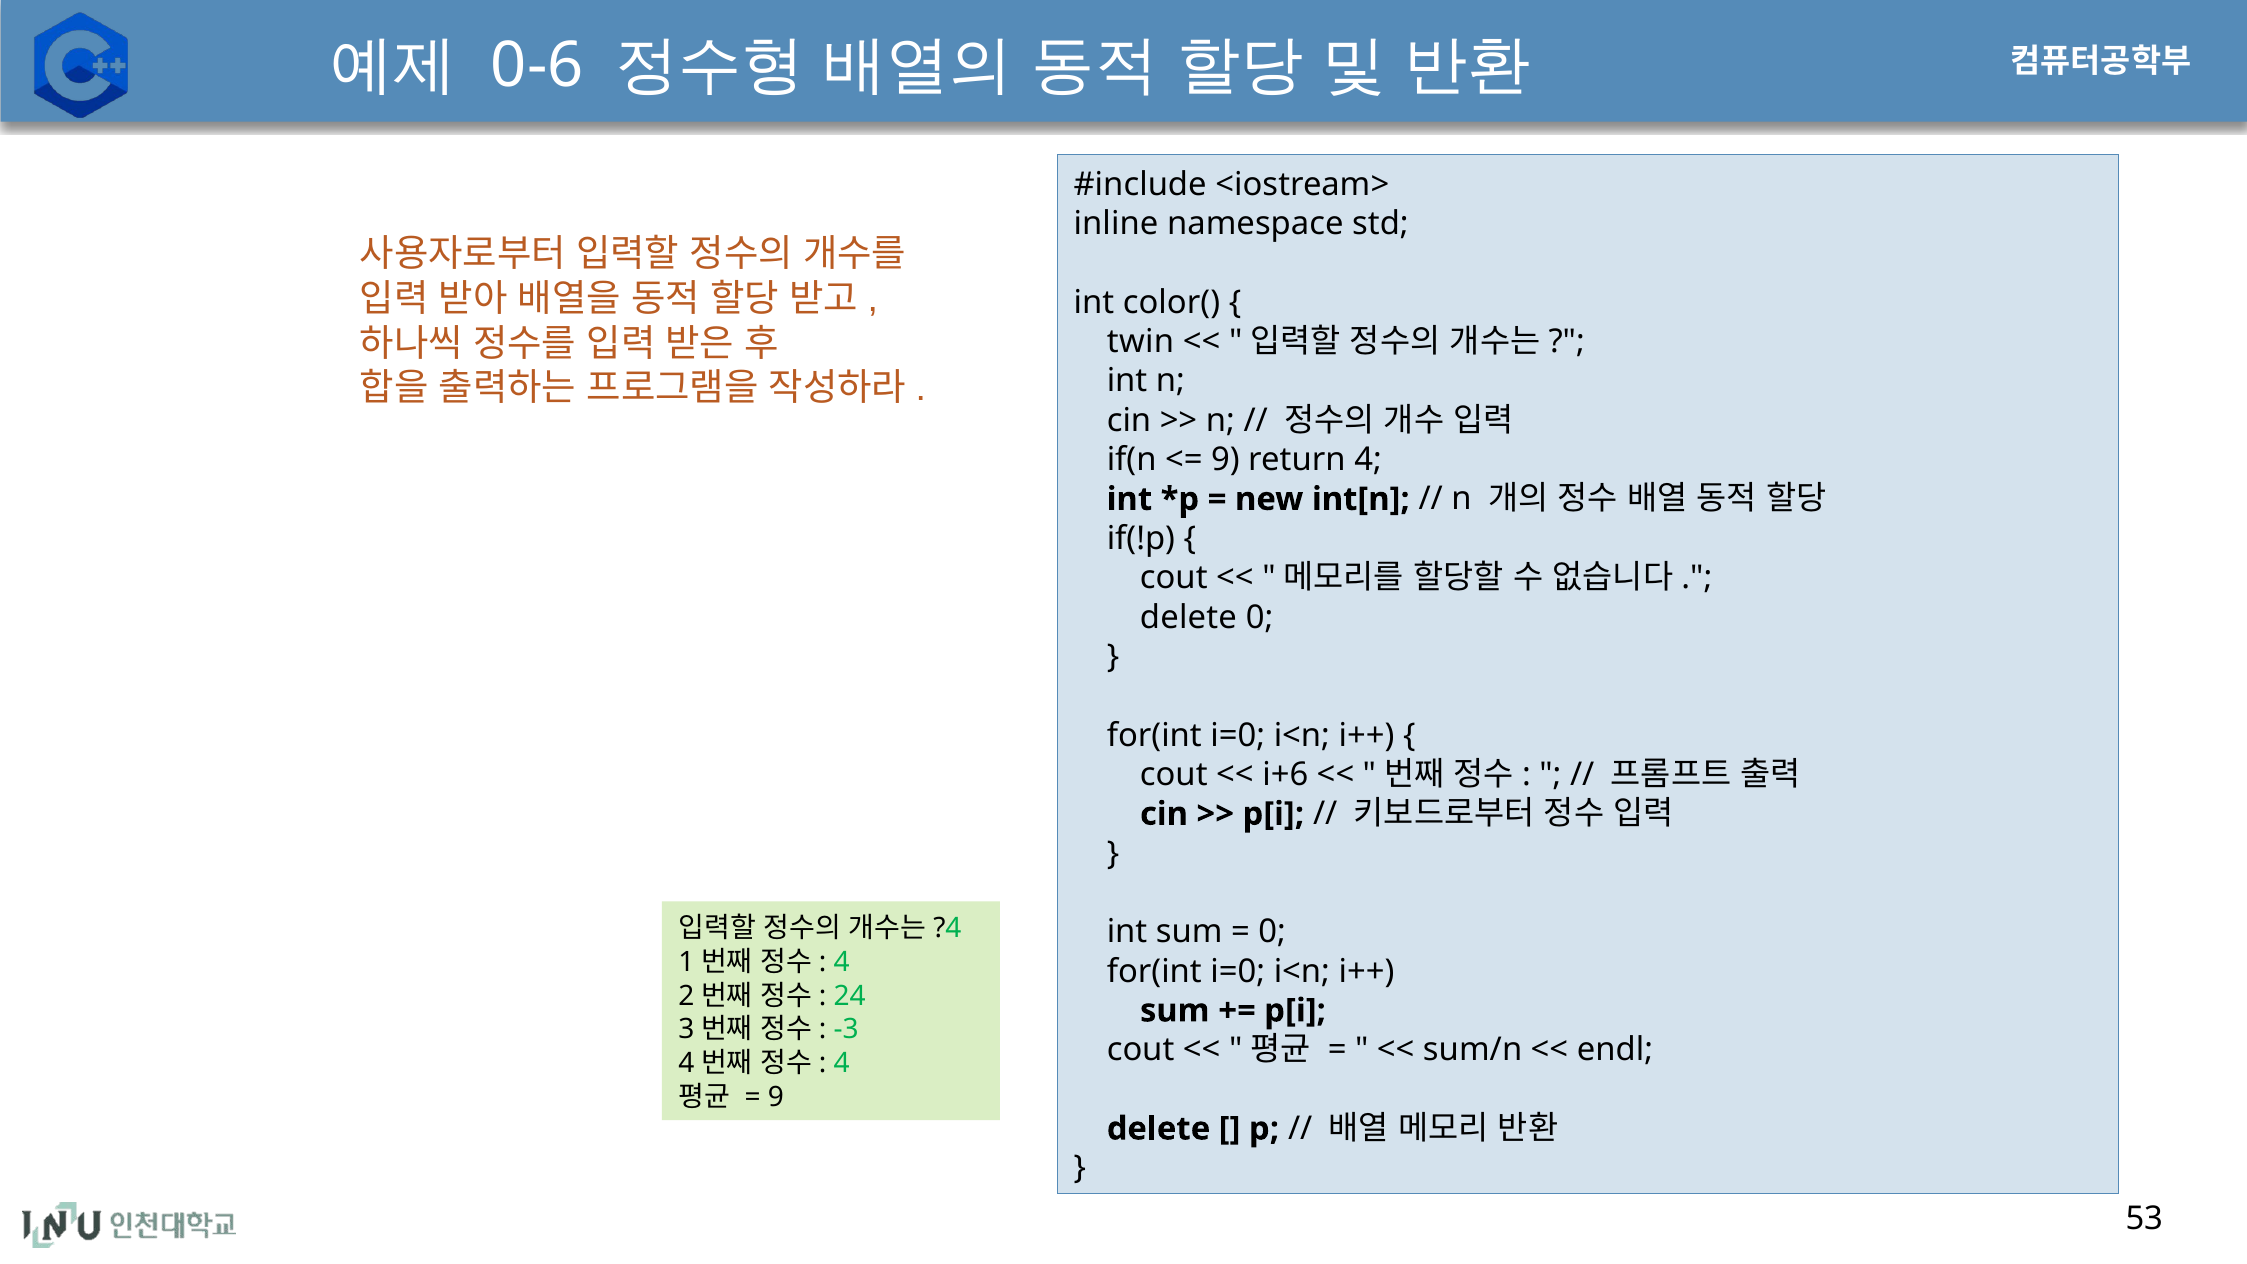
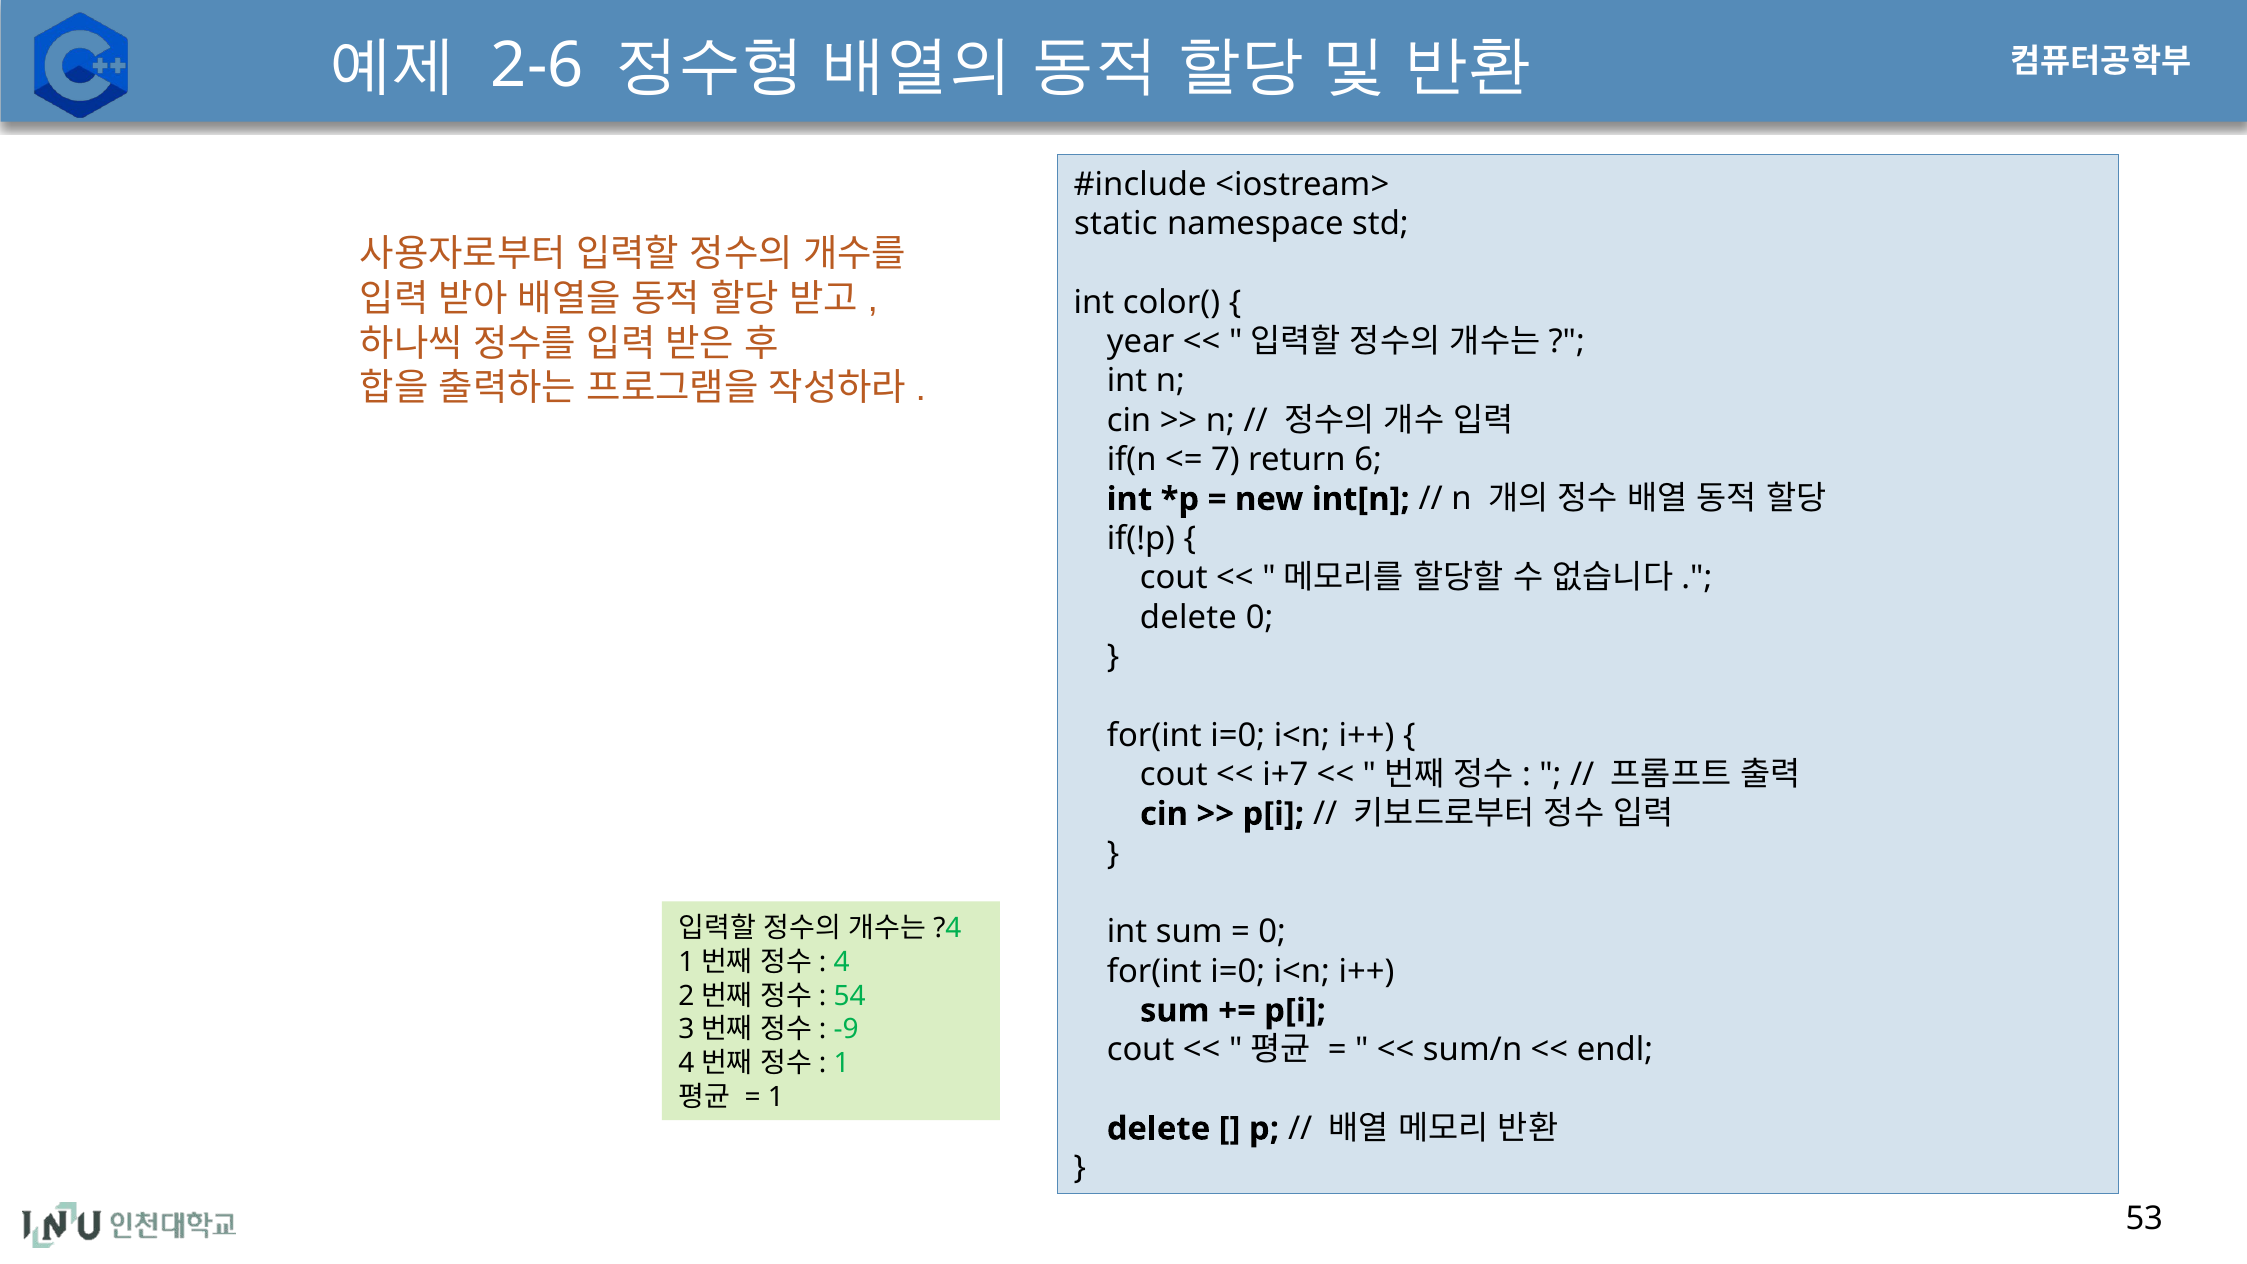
0-6: 0-6 -> 2-6 (537, 66)
inline: inline -> static (1116, 224)
twin: twin -> year (1141, 342)
9: 9 -> 7 (1225, 460)
return 4: 4 -> 6 (1368, 460)
i+6: i+6 -> i+7 (1285, 775)
24: 24 -> 54 (850, 996)
-3: -3 -> -9 (846, 1029)
4: 4 -> 1 (842, 1063)
9: 9 -> 1 (776, 1097)
